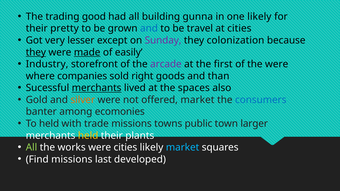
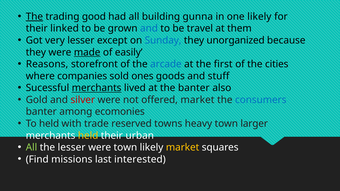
The underline: none -> present (34, 17)
pretty: pretty -> linked (65, 29)
at cities: cities -> them (239, 29)
Sunday colour: purple -> blue (163, 40)
colonization: colonization -> unorganized (236, 40)
they underline: present -> none (36, 52)
Industry: Industry -> Reasons (47, 64)
arcade colour: purple -> blue (166, 64)
the were: were -> cities (277, 64)
right: right -> ones (142, 76)
than: than -> stuff (219, 76)
the spaces: spaces -> banter (194, 88)
silver colour: orange -> red (83, 100)
trade missions: missions -> reserved (132, 124)
public: public -> heavy (198, 124)
plants: plants -> urban (140, 136)
the works: works -> lesser (72, 148)
were cities: cities -> town (125, 148)
market colour: light blue -> yellow (183, 148)
developed: developed -> interested (140, 159)
